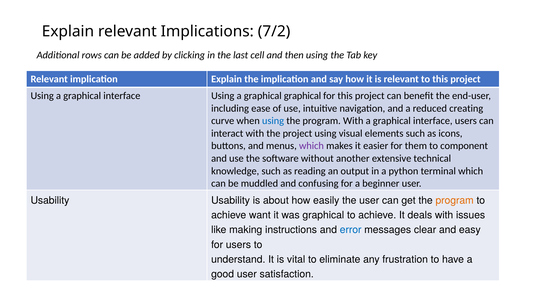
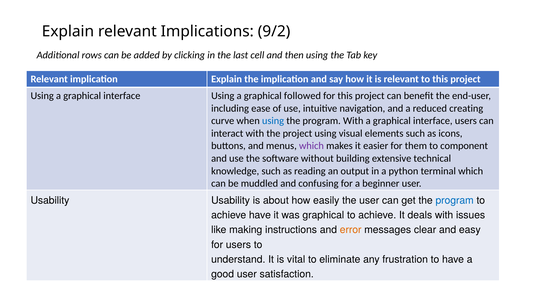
7/2: 7/2 -> 9/2 (274, 32)
graphical graphical: graphical -> followed (302, 96)
another: another -> building (353, 159)
program colour: orange -> blue (455, 201)
achieve want: want -> have (260, 215)
error colour: blue -> orange (351, 230)
